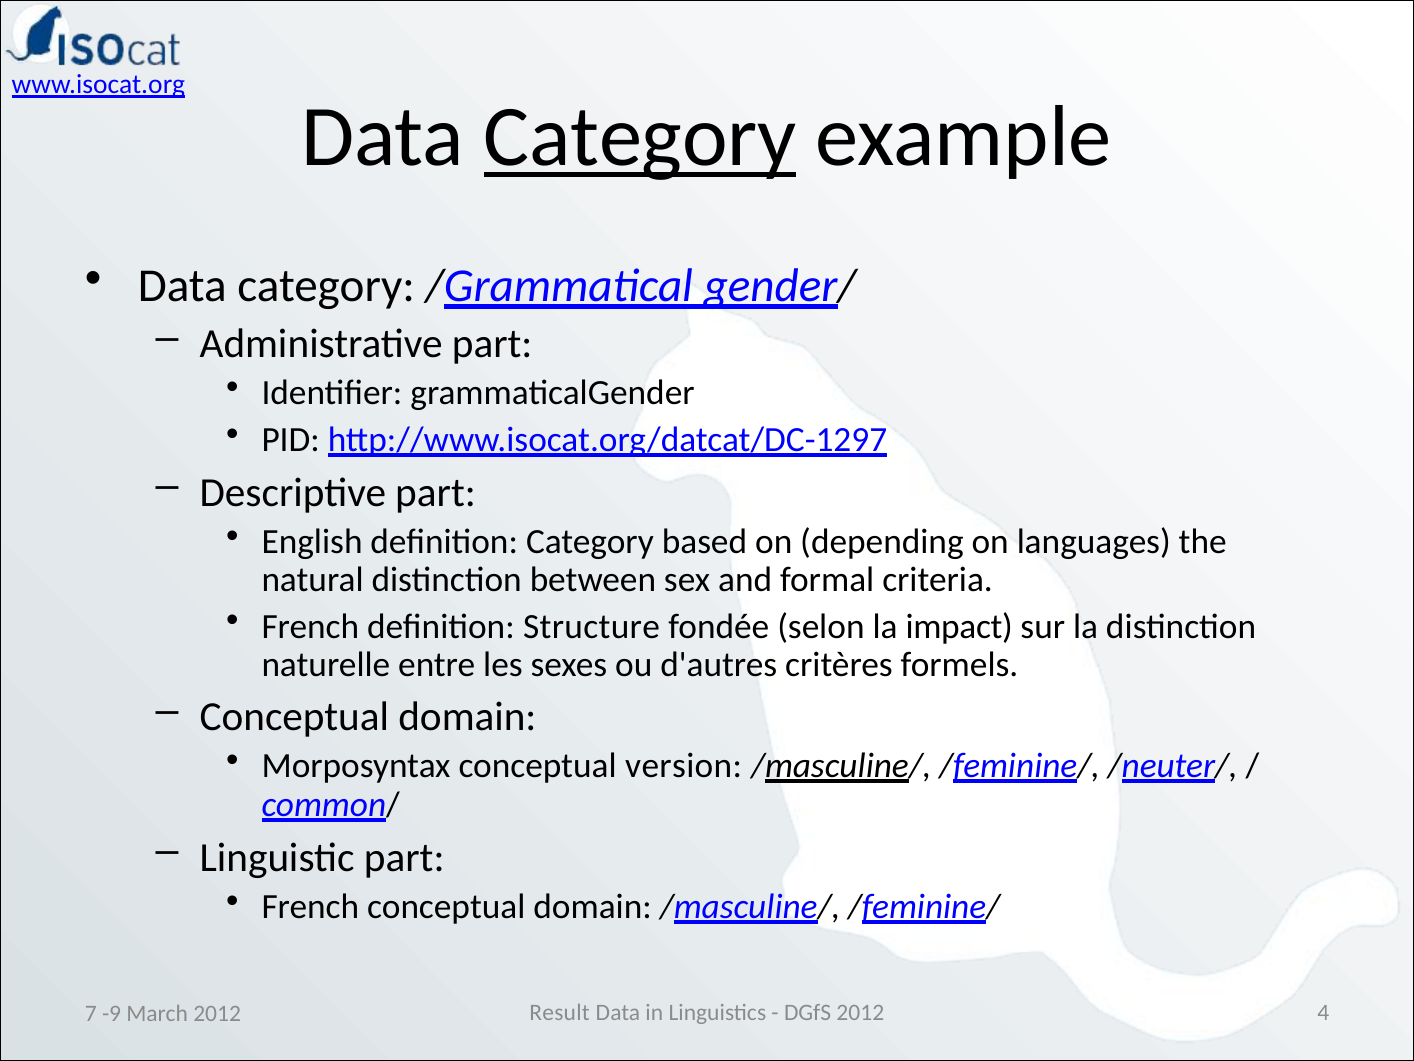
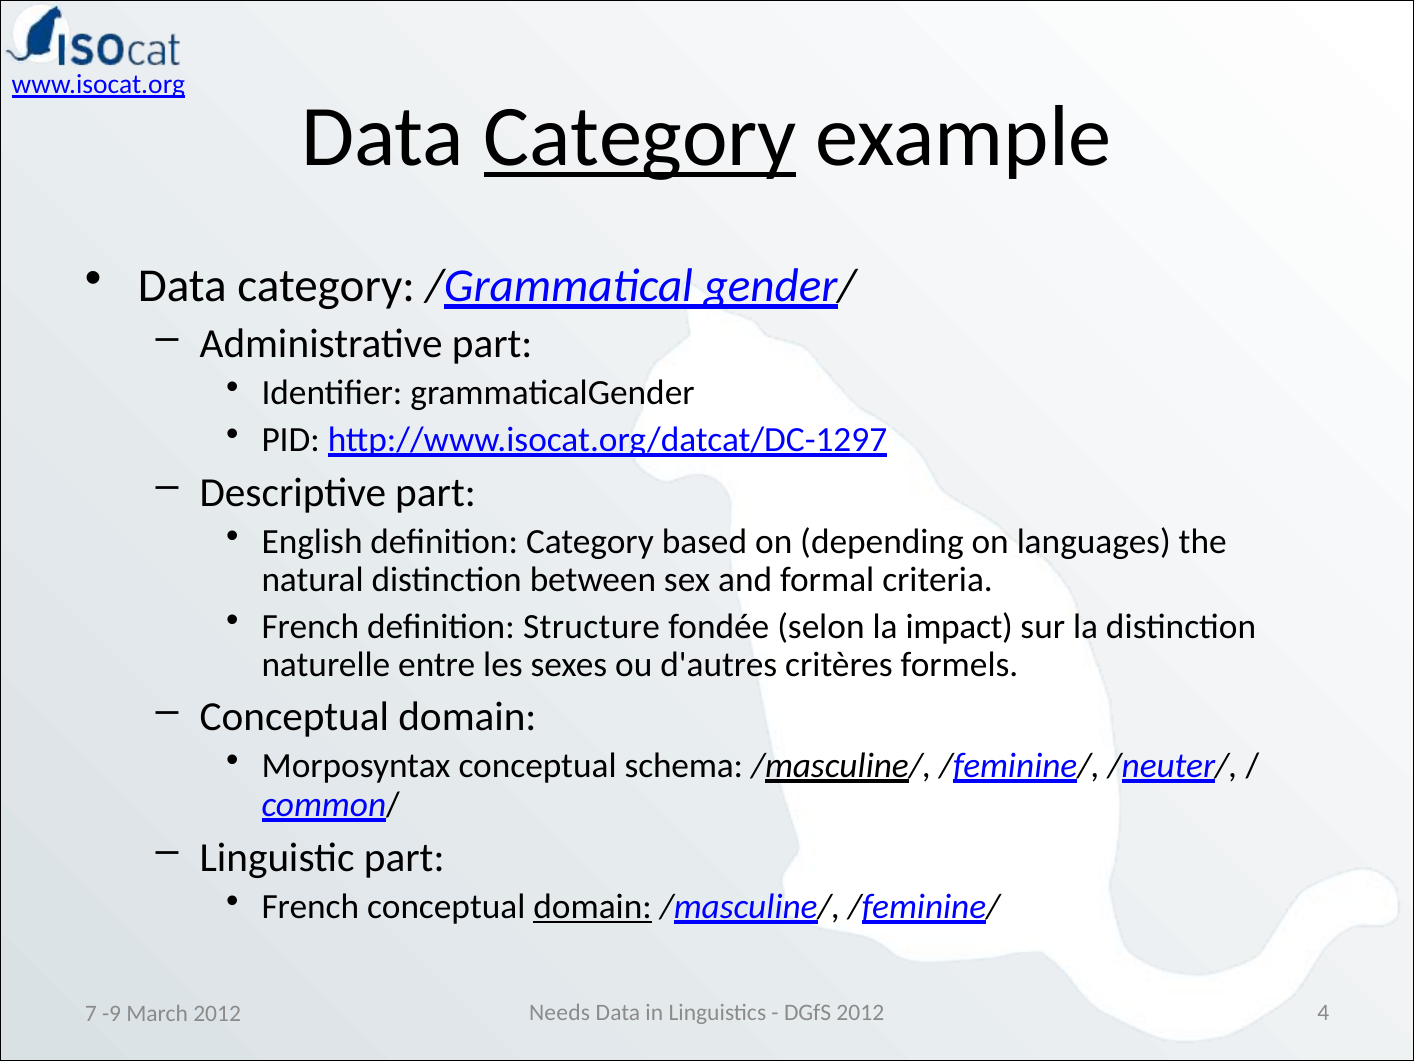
version: version -> schema (684, 765)
domain underline: none -> present (593, 906)
Result: Result -> Needs (560, 1013)
